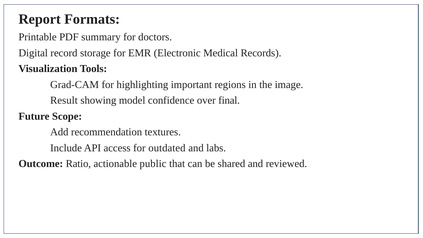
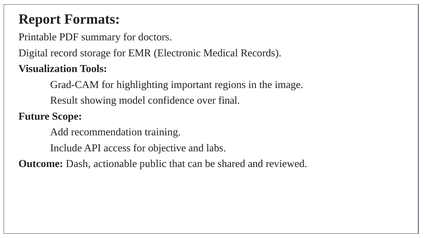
textures: textures -> training (163, 132)
outdated: outdated -> objective (167, 148)
Ratio: Ratio -> Dash (78, 164)
